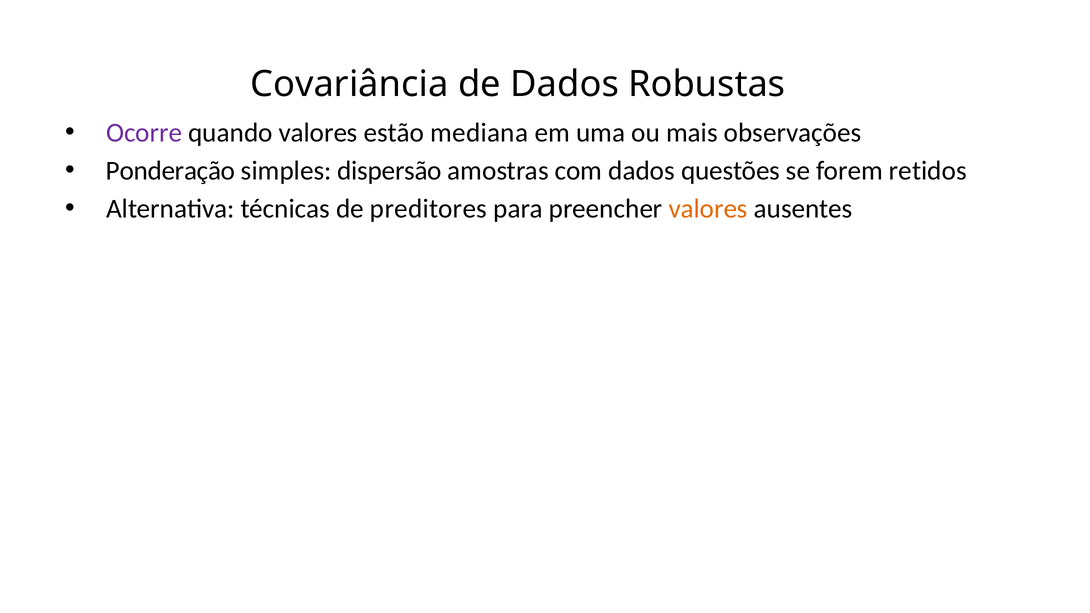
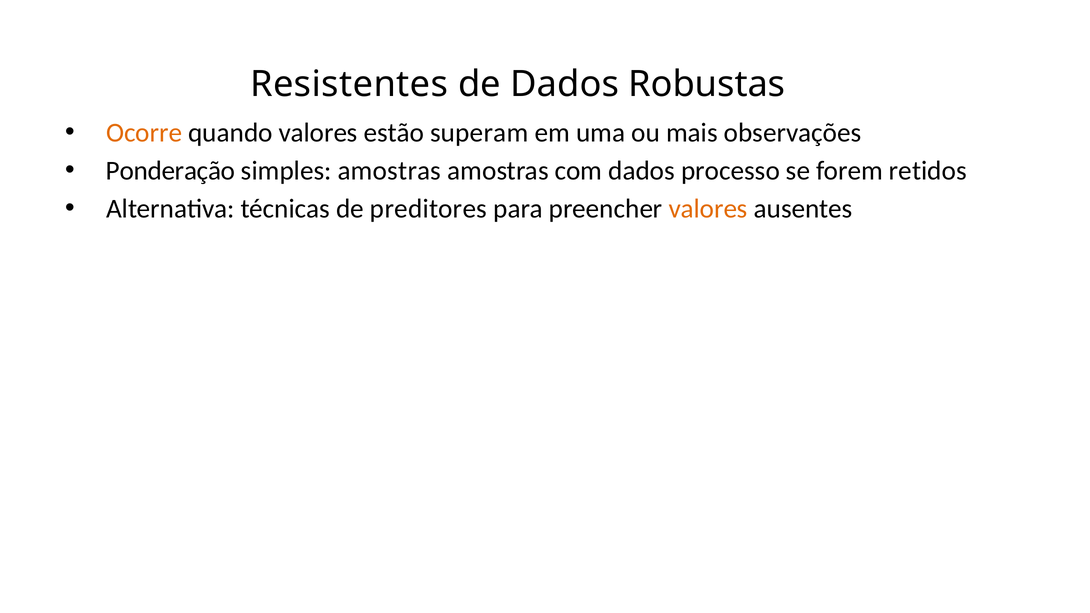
Covariância: Covariância -> Resistentes (349, 84)
Ocorre colour: purple -> orange (144, 133)
mediana: mediana -> superam (479, 133)
simples dispersão: dispersão -> amostras (389, 171)
questões: questões -> processo (731, 171)
